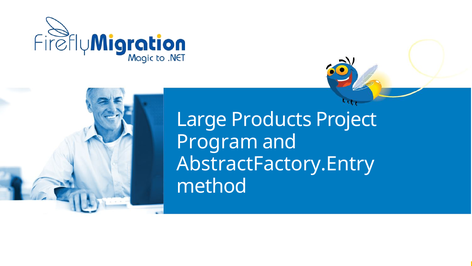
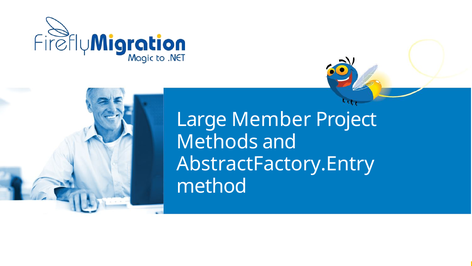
Products: Products -> Member (271, 120)
Program: Program -> Methods (217, 142)
